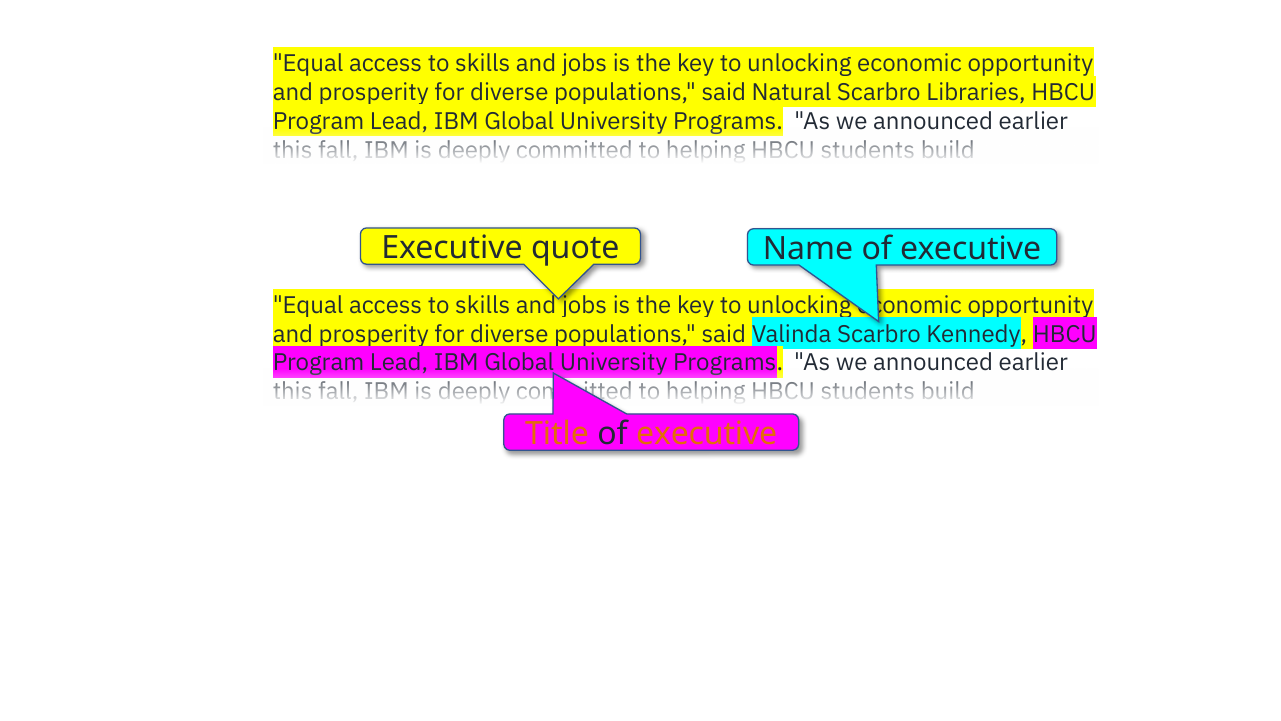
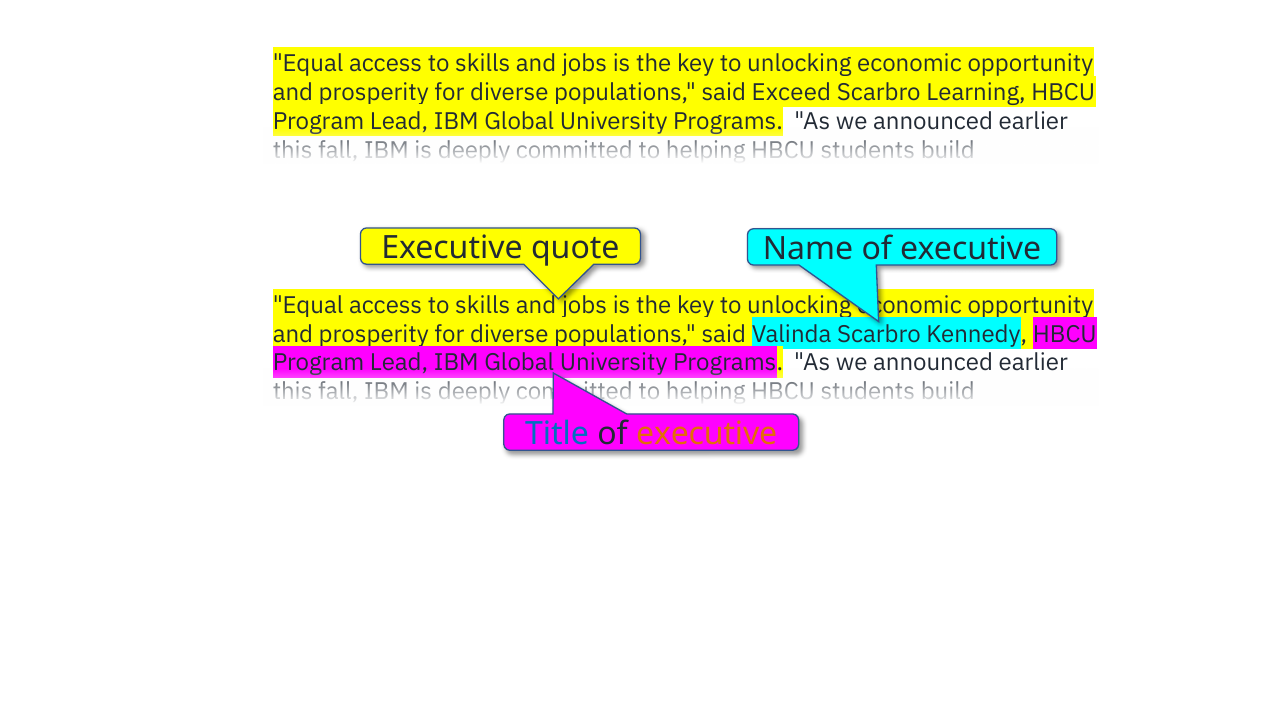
Natural: Natural -> Exceed (791, 92)
Libraries: Libraries -> Learning (976, 92)
Title colour: orange -> blue (557, 434)
